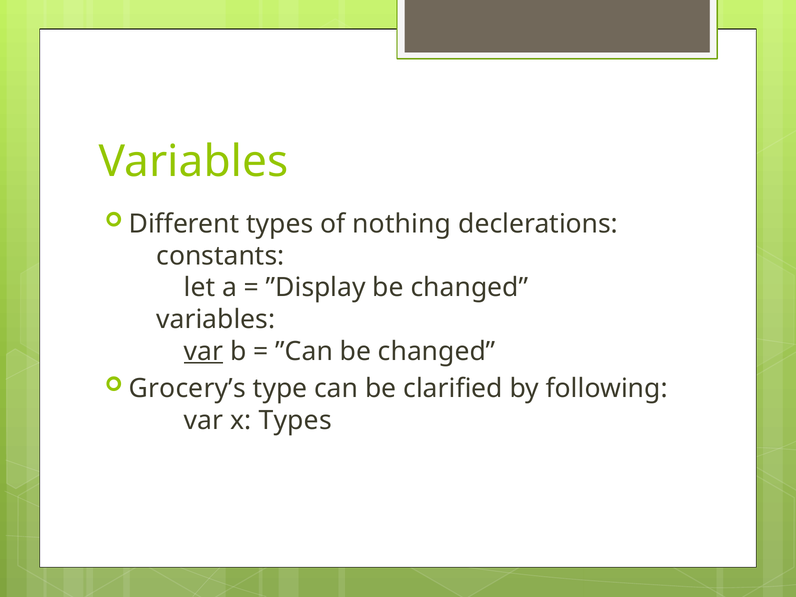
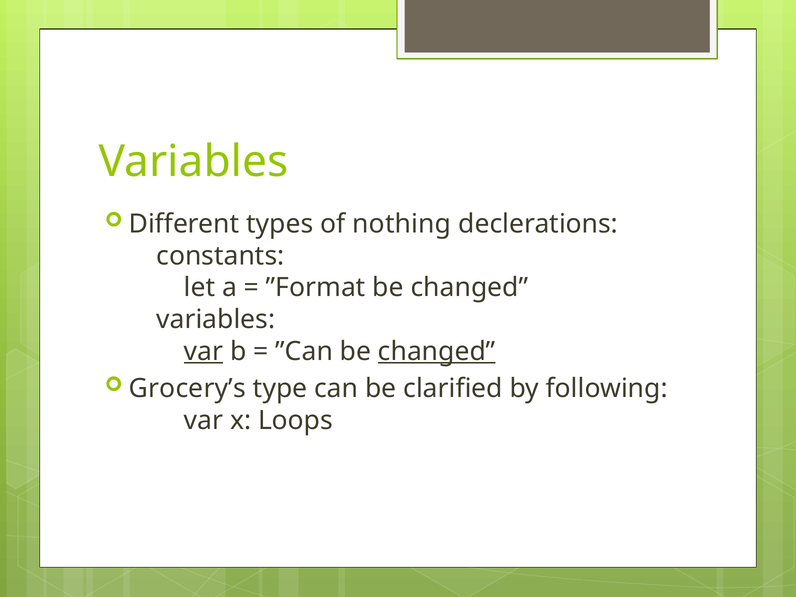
”Display: ”Display -> ”Format (316, 288)
changed underline: none -> present (437, 351)
x Types: Types -> Loops (295, 420)
